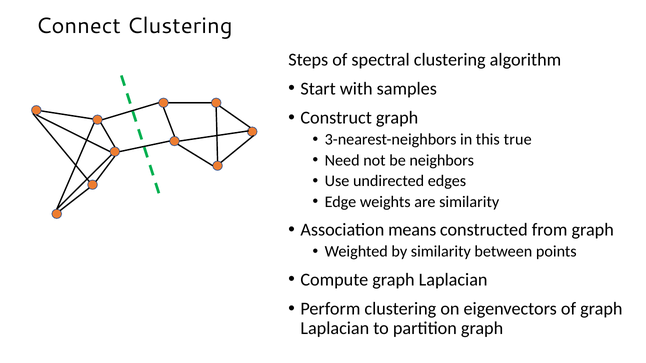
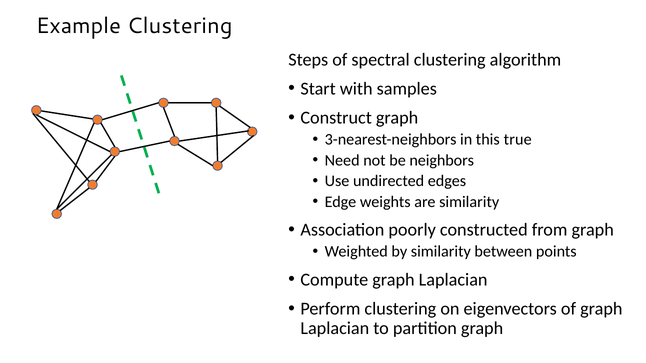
Connect: Connect -> Example (78, 26)
means: means -> poorly (412, 230)
